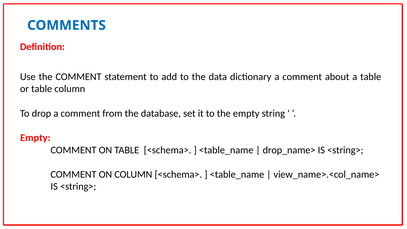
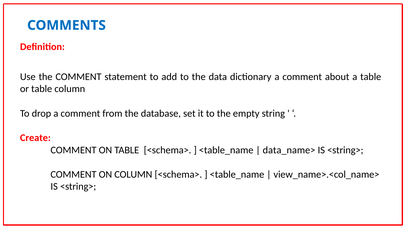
Empty: Empty -> Create (35, 138)
drop_name>: drop_name> -> data_name> (289, 150)
